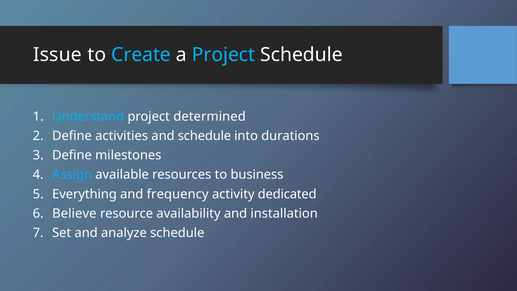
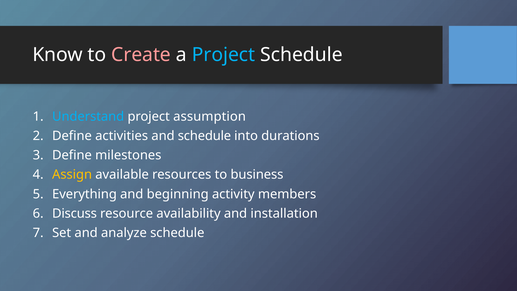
Issue: Issue -> Know (58, 55)
Create colour: light blue -> pink (141, 55)
determined: determined -> assumption (210, 117)
Assign colour: light blue -> yellow (72, 175)
frequency: frequency -> beginning (178, 194)
dedicated: dedicated -> members (287, 194)
Believe: Believe -> Discuss (74, 213)
